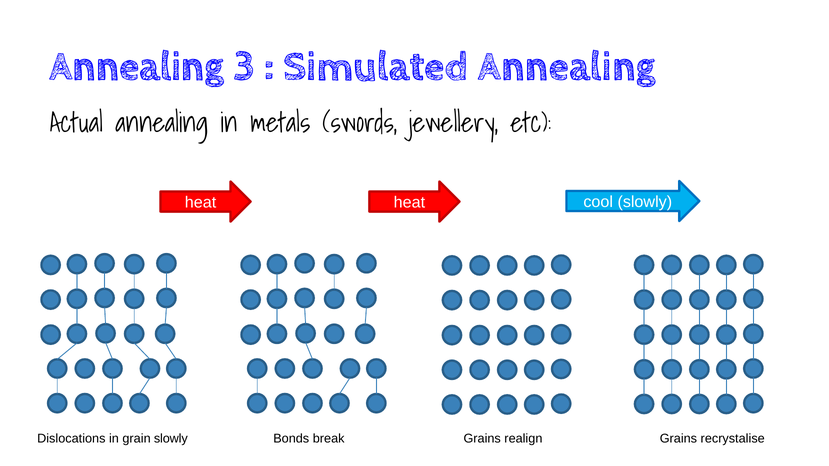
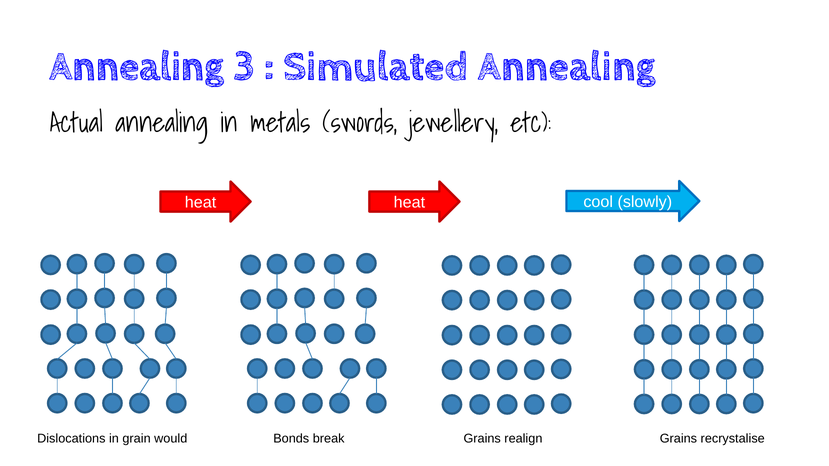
grain slowly: slowly -> would (171, 439)
